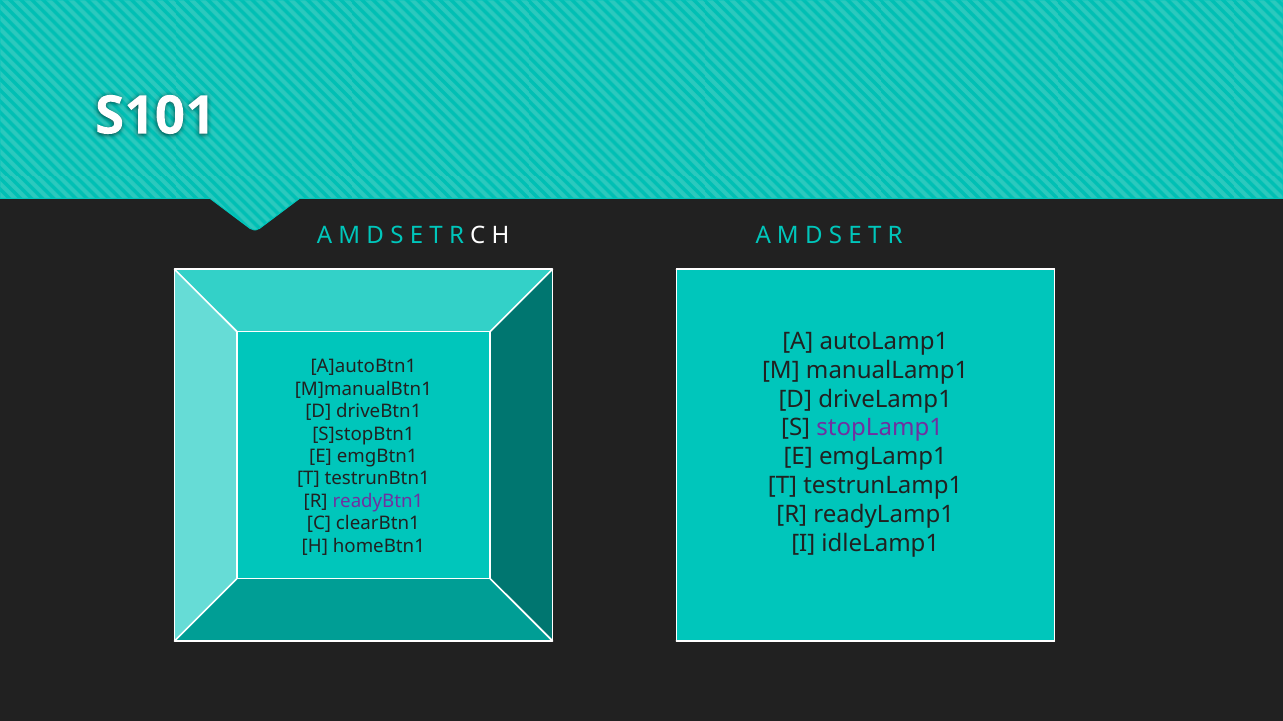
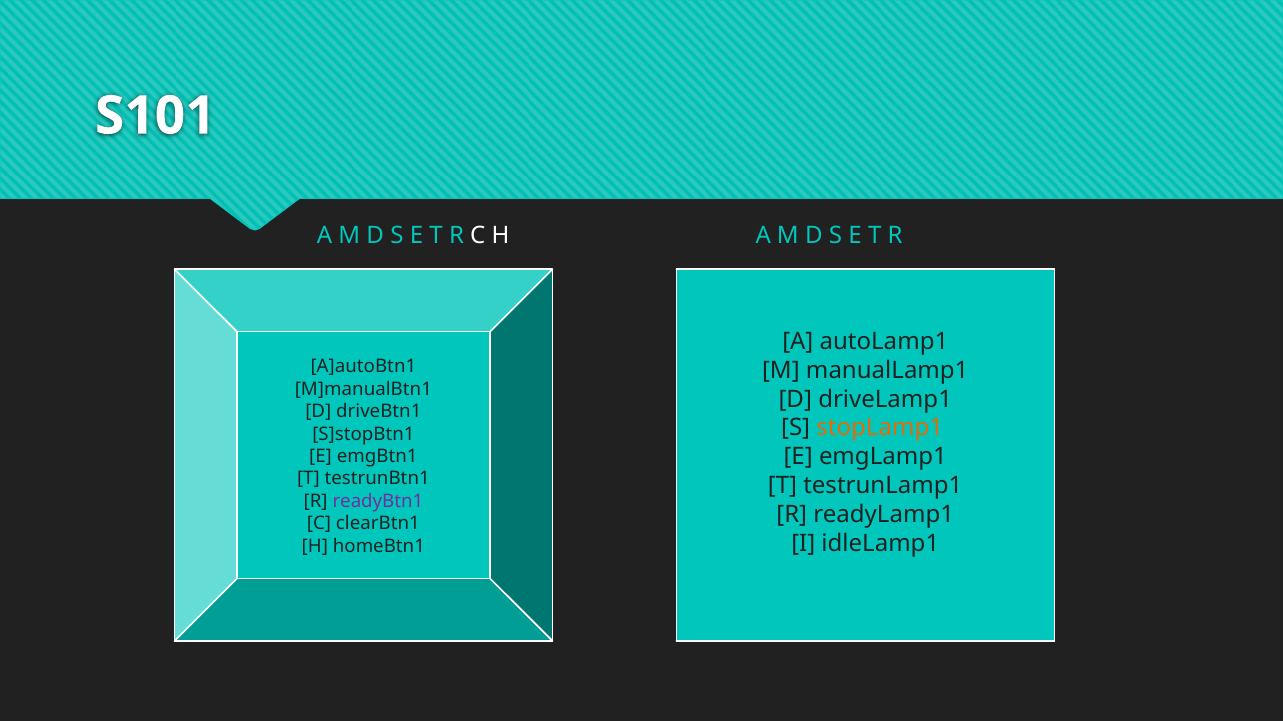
stopLamp1 colour: purple -> orange (880, 428)
